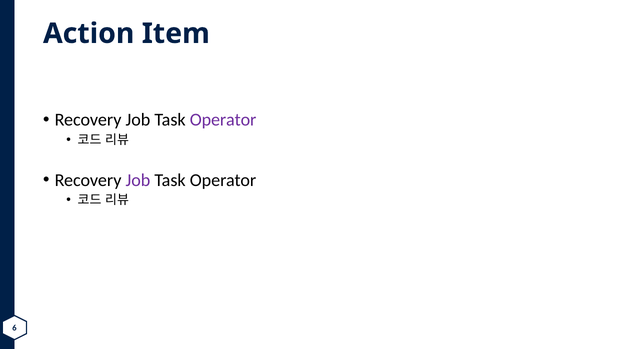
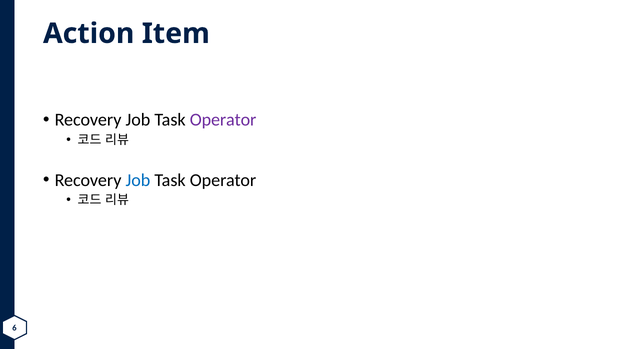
Job colour: purple -> blue (138, 180)
